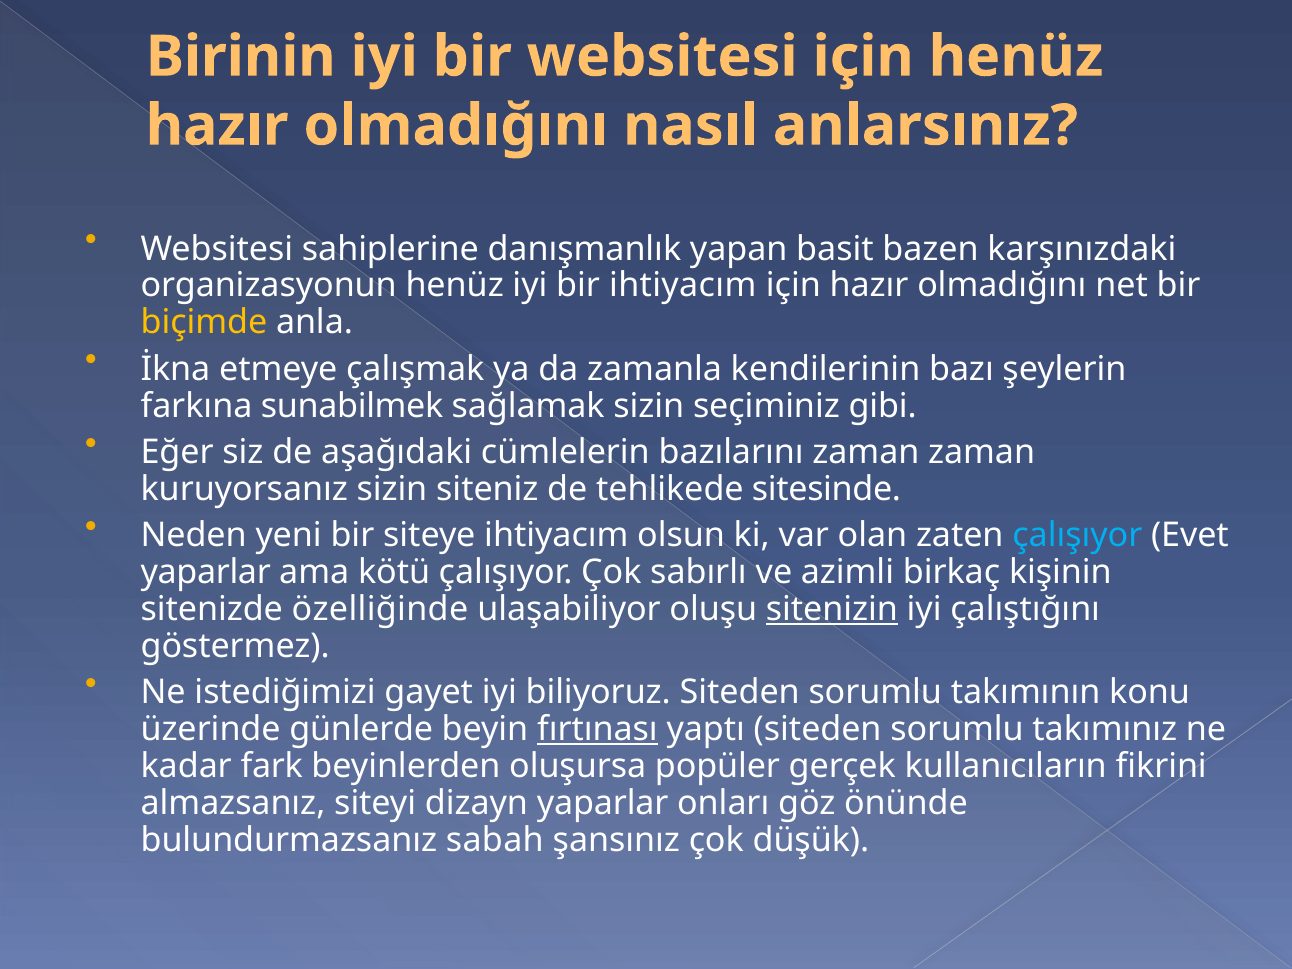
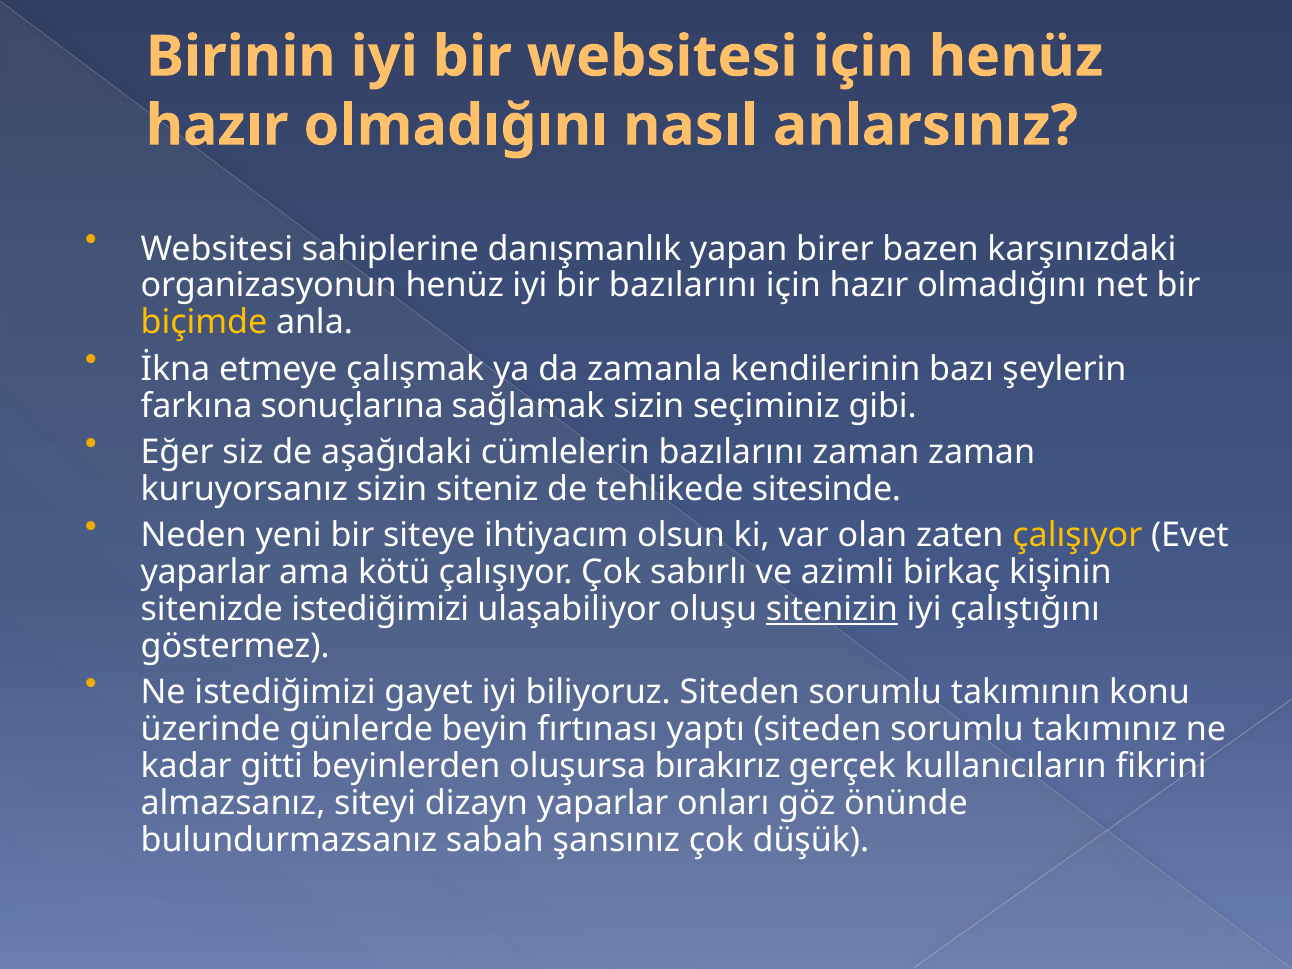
basit: basit -> birer (835, 249)
bir ihtiyacım: ihtiyacım -> bazılarını (683, 286)
sunabilmek: sunabilmek -> sonuçlarına (352, 406)
çalışıyor colour: light blue -> yellow (1077, 536)
sitenizde özelliğinde: özelliğinde -> istediğimizi (380, 609)
fırtınası underline: present -> none (597, 729)
fark: fark -> gitti (272, 766)
popüler: popüler -> bırakırız (718, 766)
